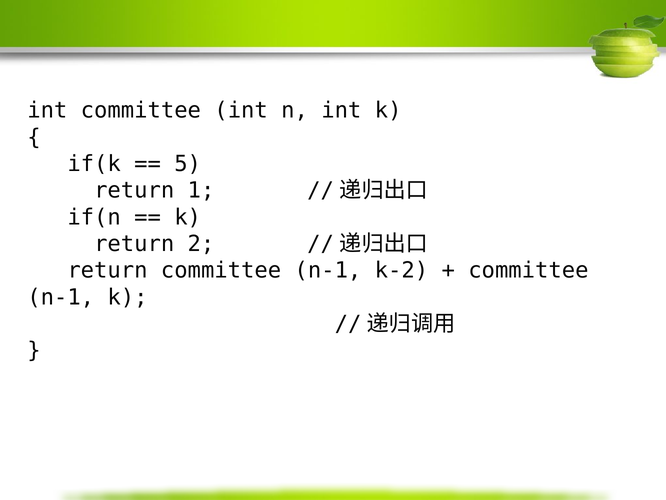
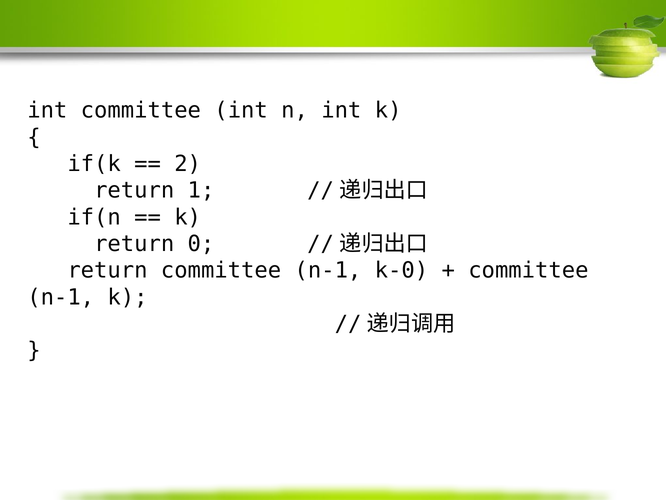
5: 5 -> 2 (188, 164)
2: 2 -> 0 (201, 244)
k-2: k-2 -> k-0 (401, 270)
